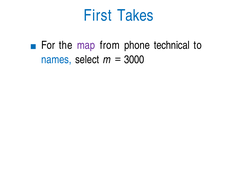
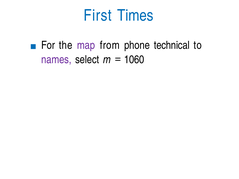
Takes: Takes -> Times (135, 15)
names colour: blue -> purple (56, 60)
3000: 3000 -> 1060 (134, 60)
